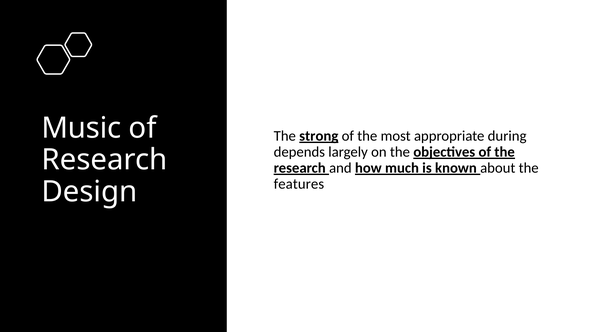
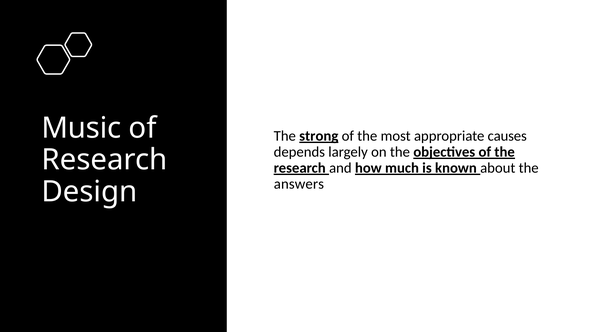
during: during -> causes (507, 136)
features: features -> answers (299, 183)
